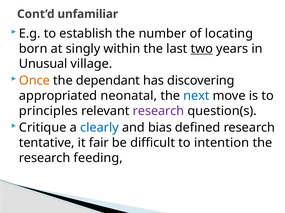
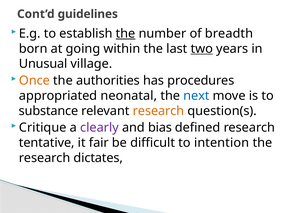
unfamiliar: unfamiliar -> guidelines (88, 14)
the underline: none -> present (126, 34)
locating: locating -> breadth (229, 34)
singly: singly -> going (83, 49)
dependant: dependant -> authorities (108, 81)
discovering: discovering -> procedures (201, 81)
principles: principles -> substance (49, 111)
research colour: purple -> orange (159, 111)
clearly colour: blue -> purple (99, 128)
feeding: feeding -> dictates (98, 158)
